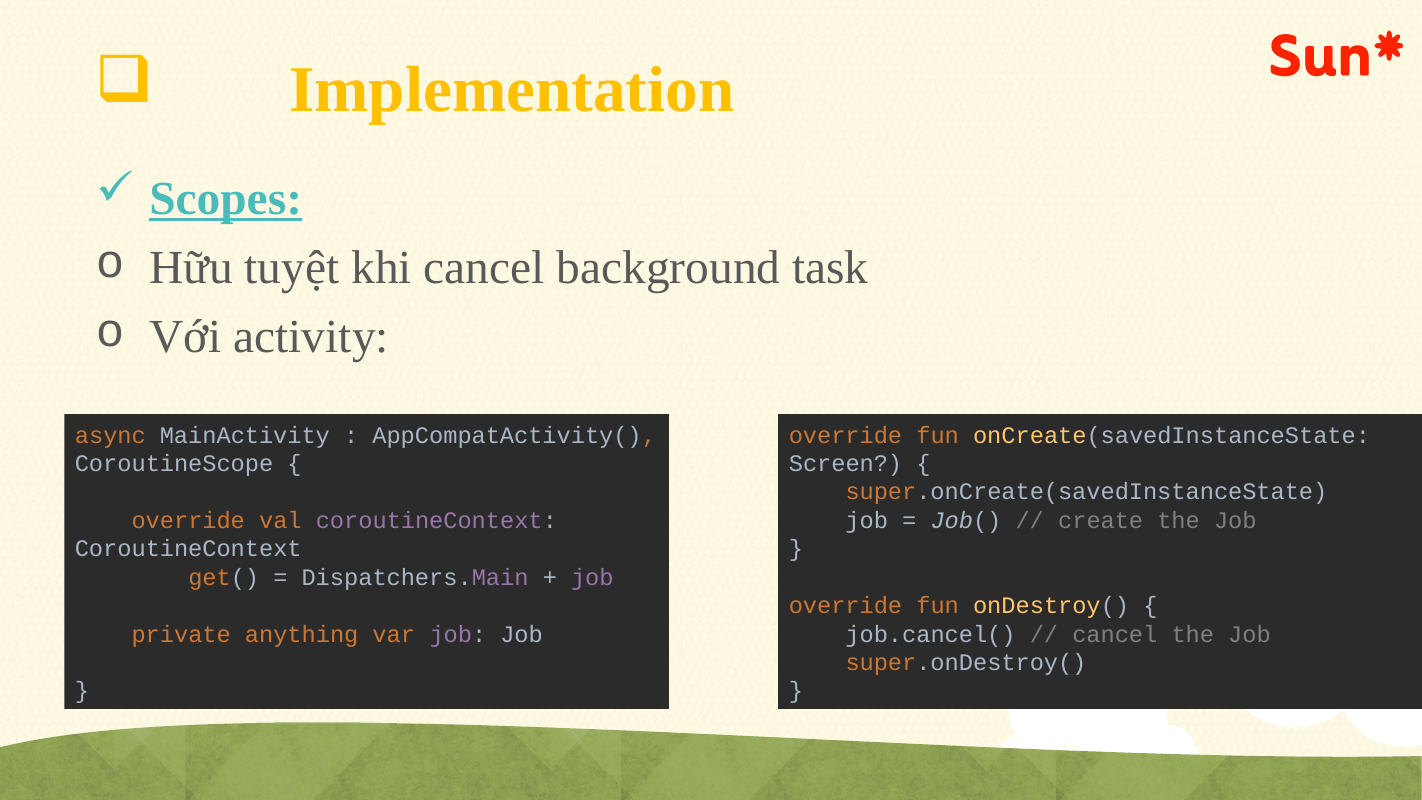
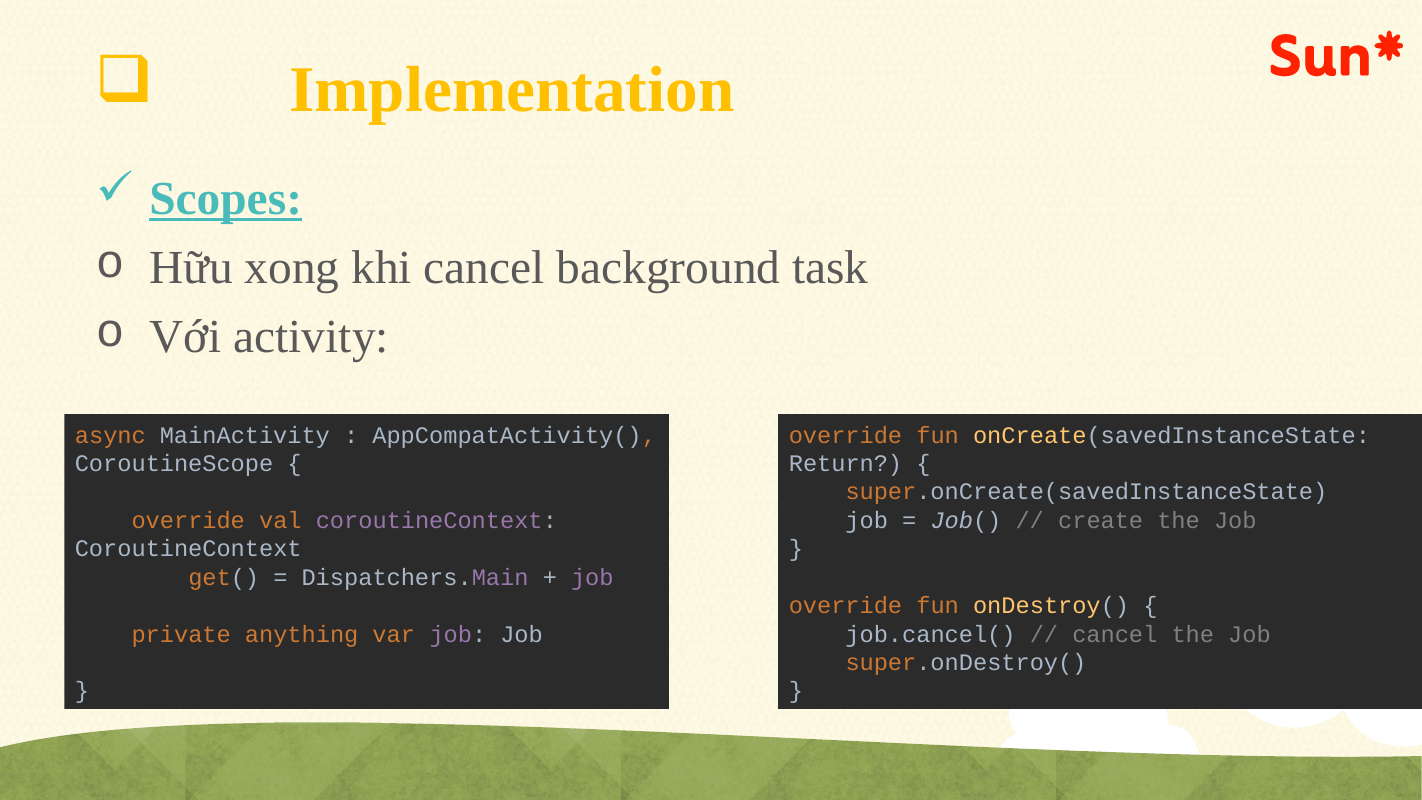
tuyệt: tuyệt -> xong (292, 268)
Screen: Screen -> Return (846, 464)
